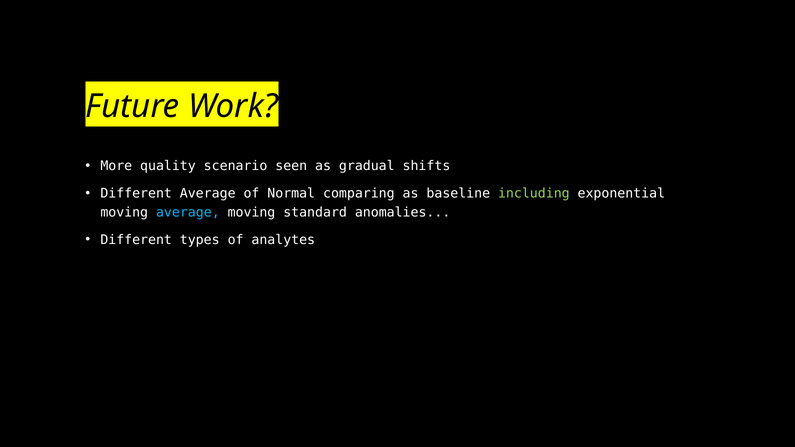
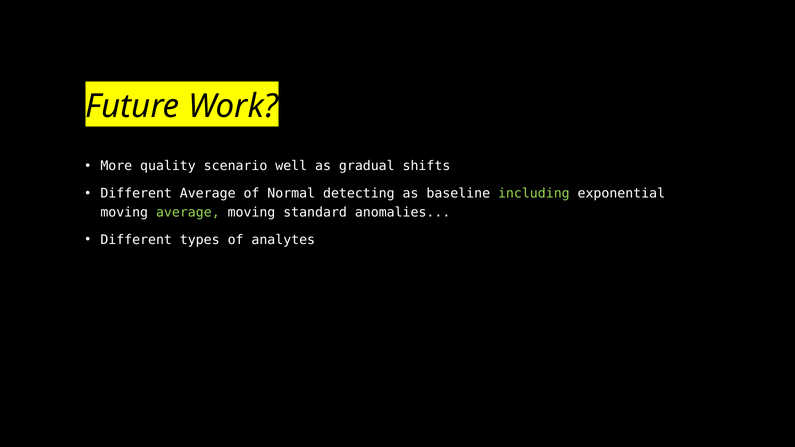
seen: seen -> well (291, 166)
comparing: comparing -> detecting (359, 193)
average colour: light blue -> light green (188, 213)
